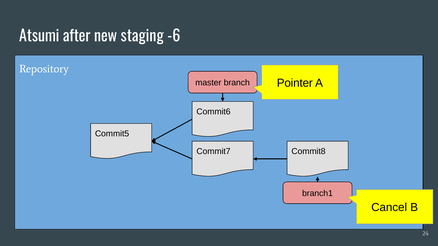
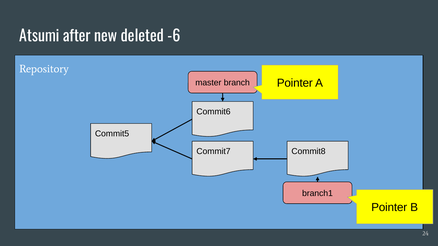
staging: staging -> deleted (142, 36)
Cancel: Cancel -> Pointer (389, 208)
